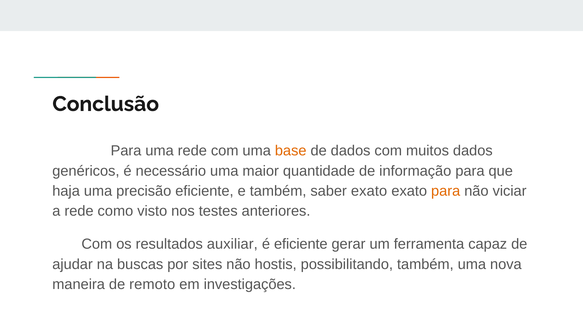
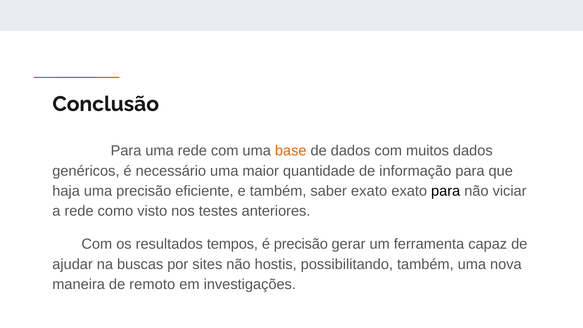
para colour: orange -> black (446, 191)
auxiliar: auxiliar -> tempos (232, 244)
é eficiente: eficiente -> precisão (301, 244)
